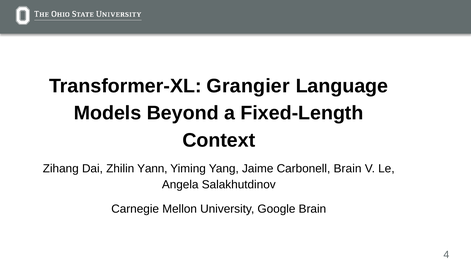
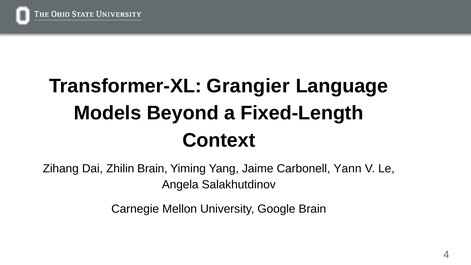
Zhilin Yann: Yann -> Brain (152, 168)
Carbonell Brain: Brain -> Yann (348, 168)
